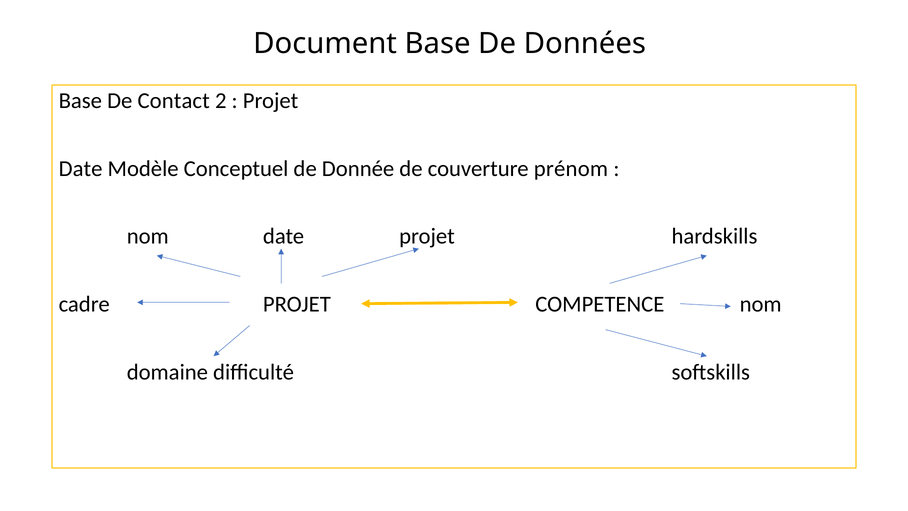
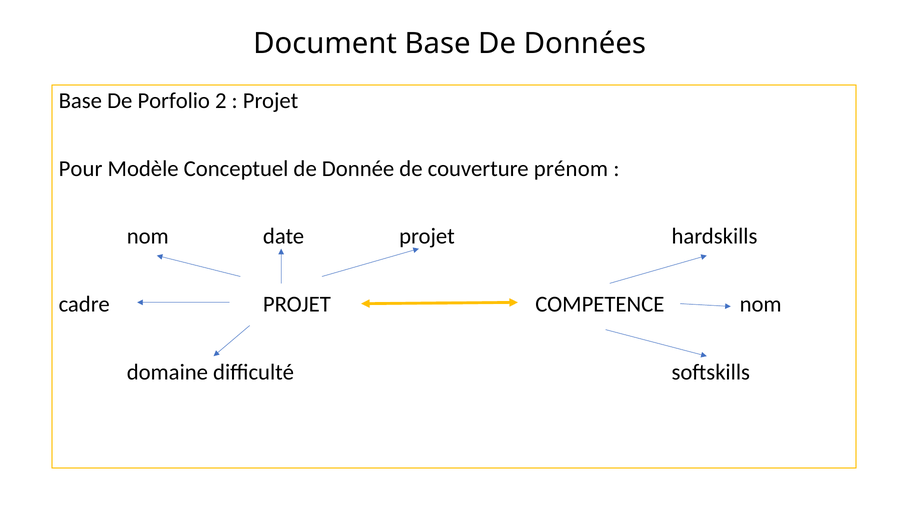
Contact: Contact -> Porfolio (174, 101)
Date: Date -> Pour (81, 168)
